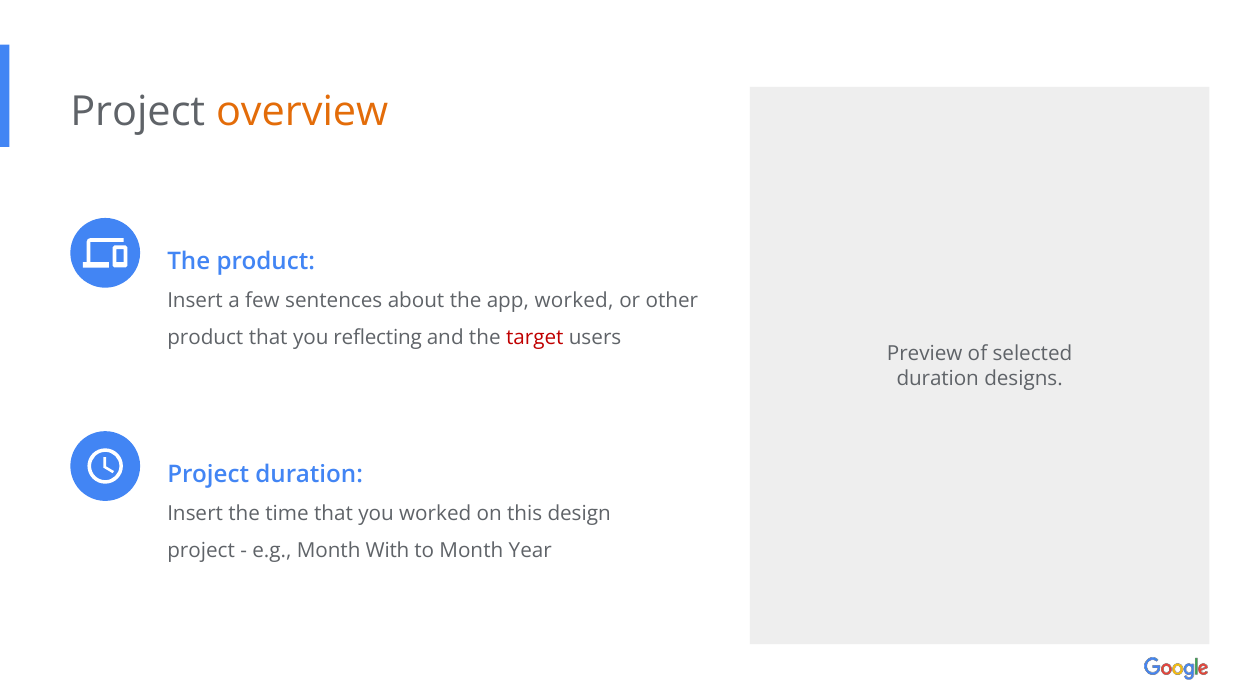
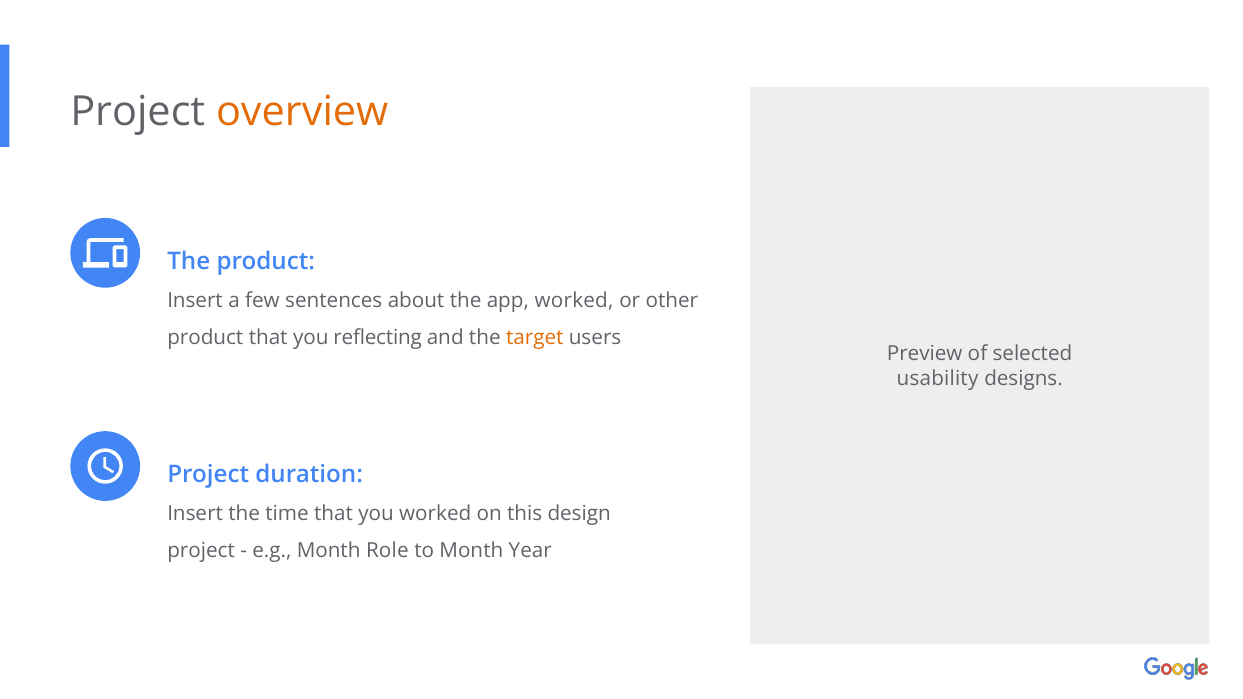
target colour: red -> orange (535, 338)
duration: duration -> usability (938, 379)
With: With -> Role (387, 551)
